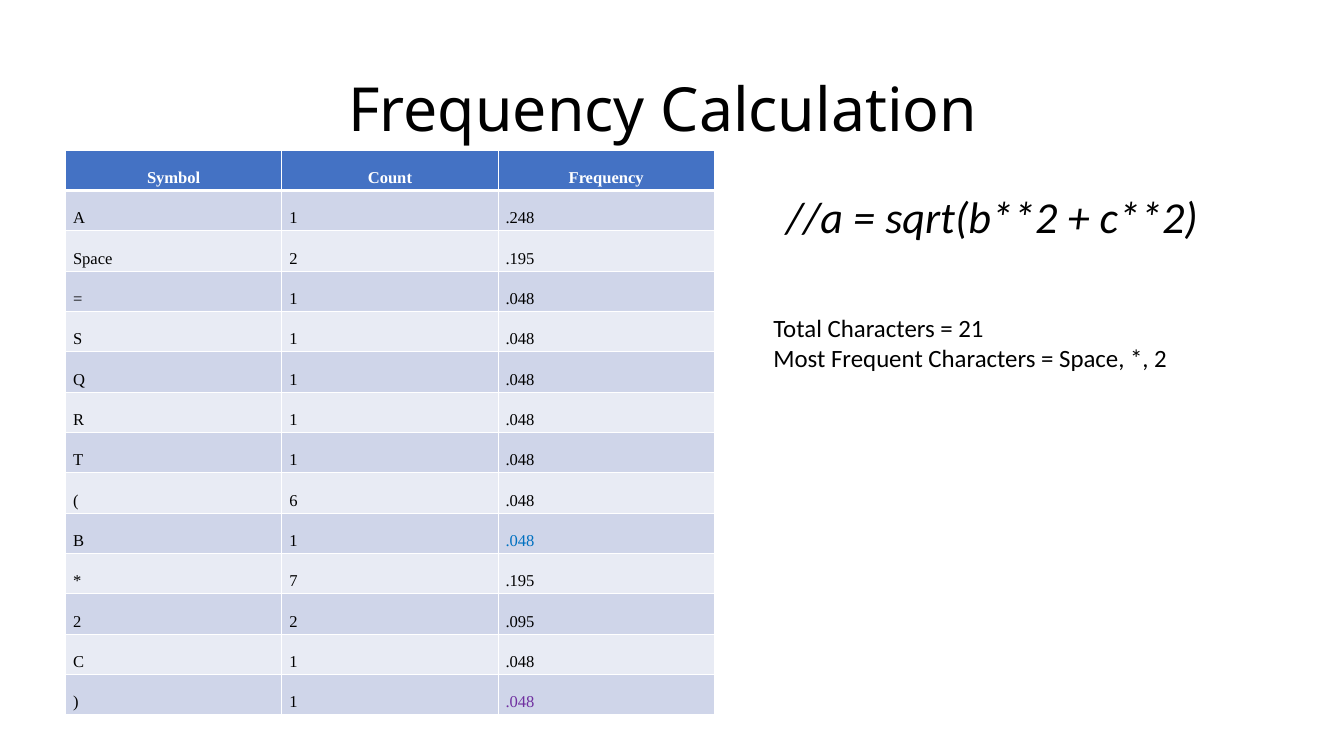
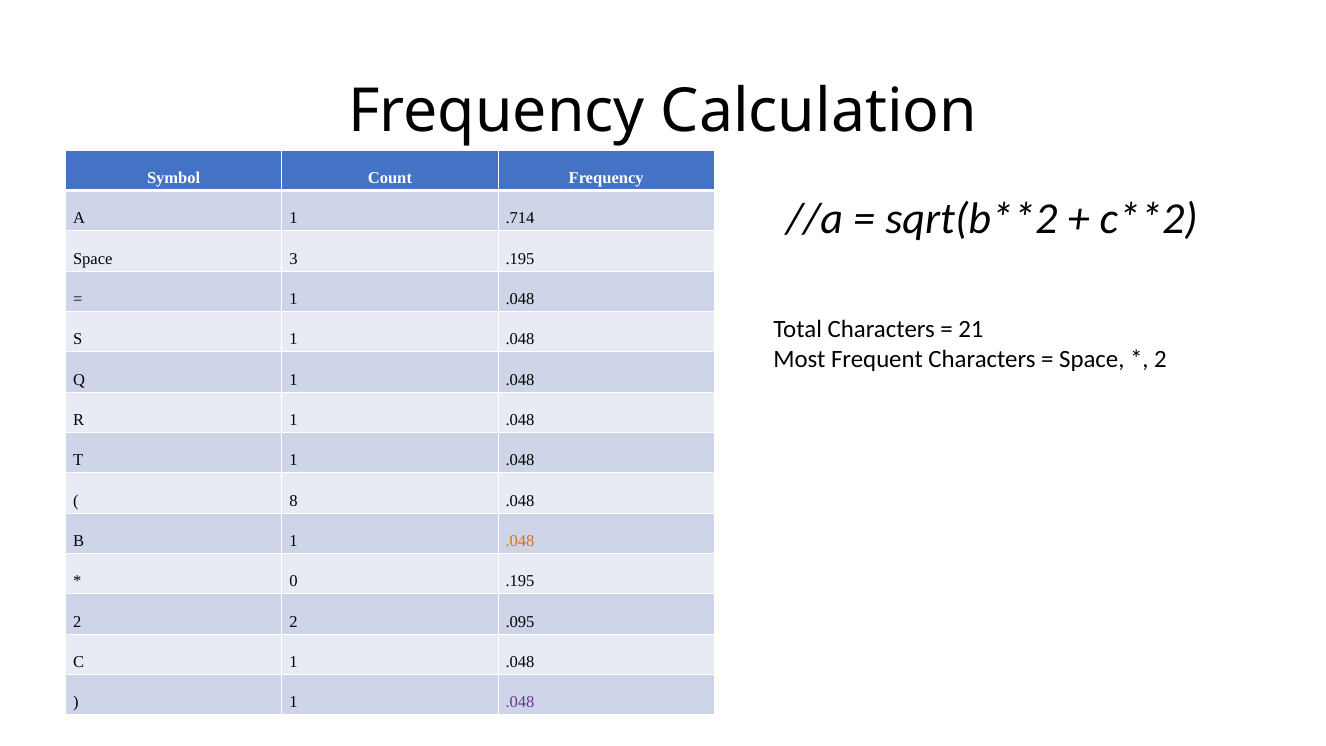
.248: .248 -> .714 (520, 218)
Space 2: 2 -> 3 (293, 259)
6: 6 -> 8 (293, 501)
.048 colour: blue -> orange (520, 541)
7: 7 -> 0 (293, 581)
